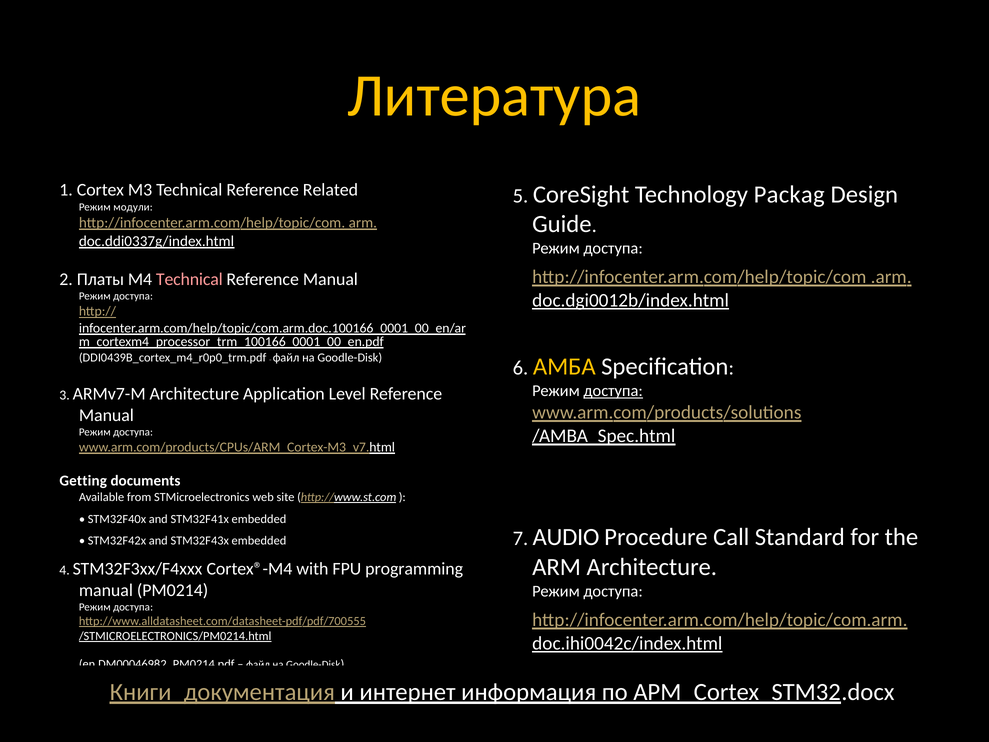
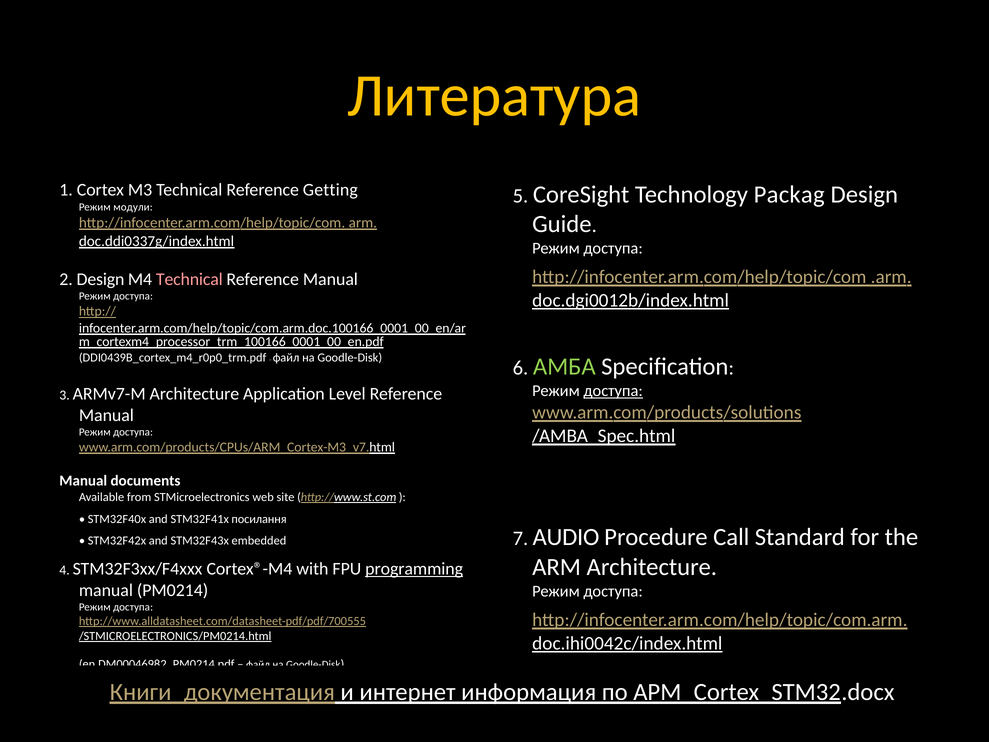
Related: Related -> Getting (330, 190)
2 Платы: Платы -> Design (100, 279)
АМБА colour: yellow -> light green (564, 367)
Getting: Getting -> Manual (83, 481)
STM32F41x embedded: embedded -> посилання (259, 519)
programming underline: none -> present (414, 569)
